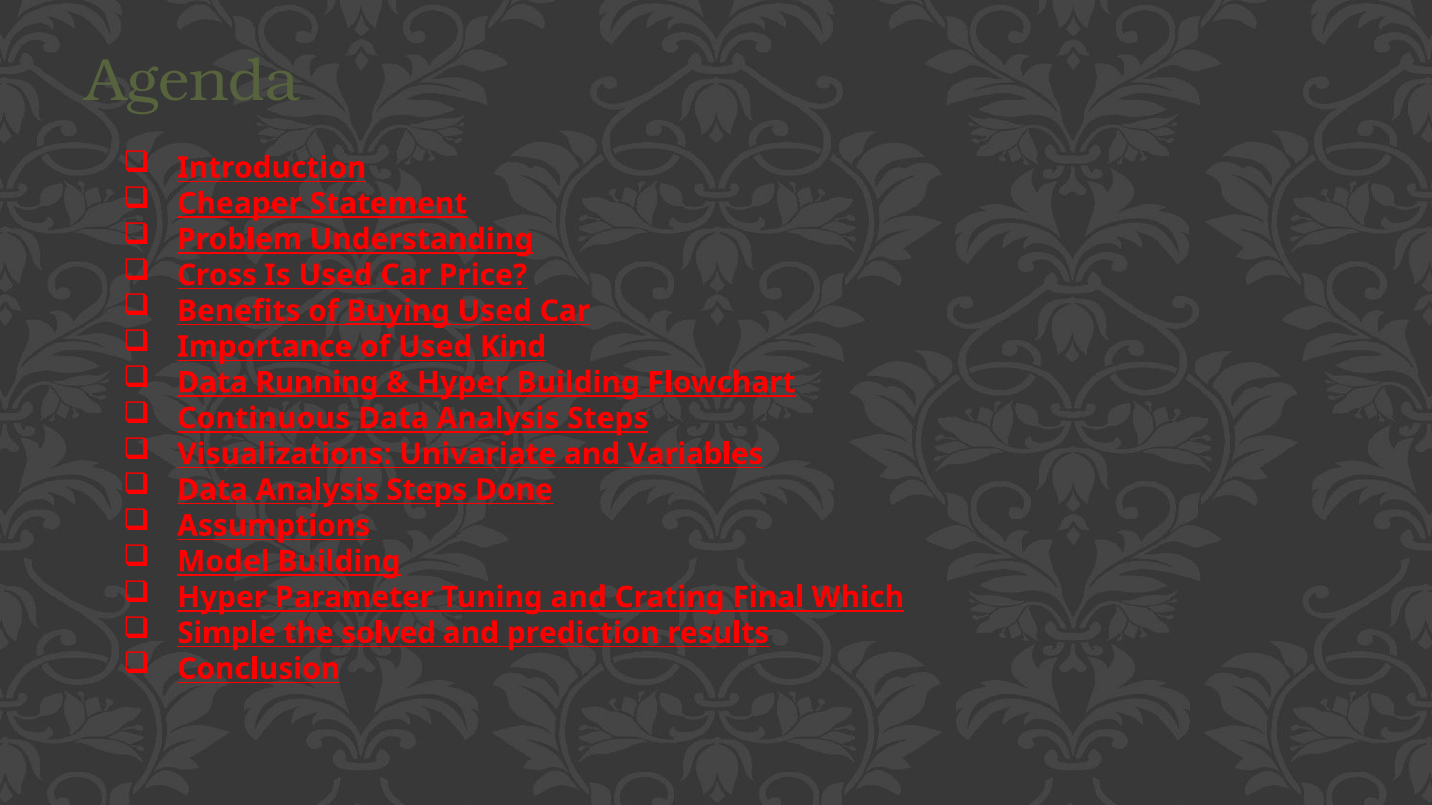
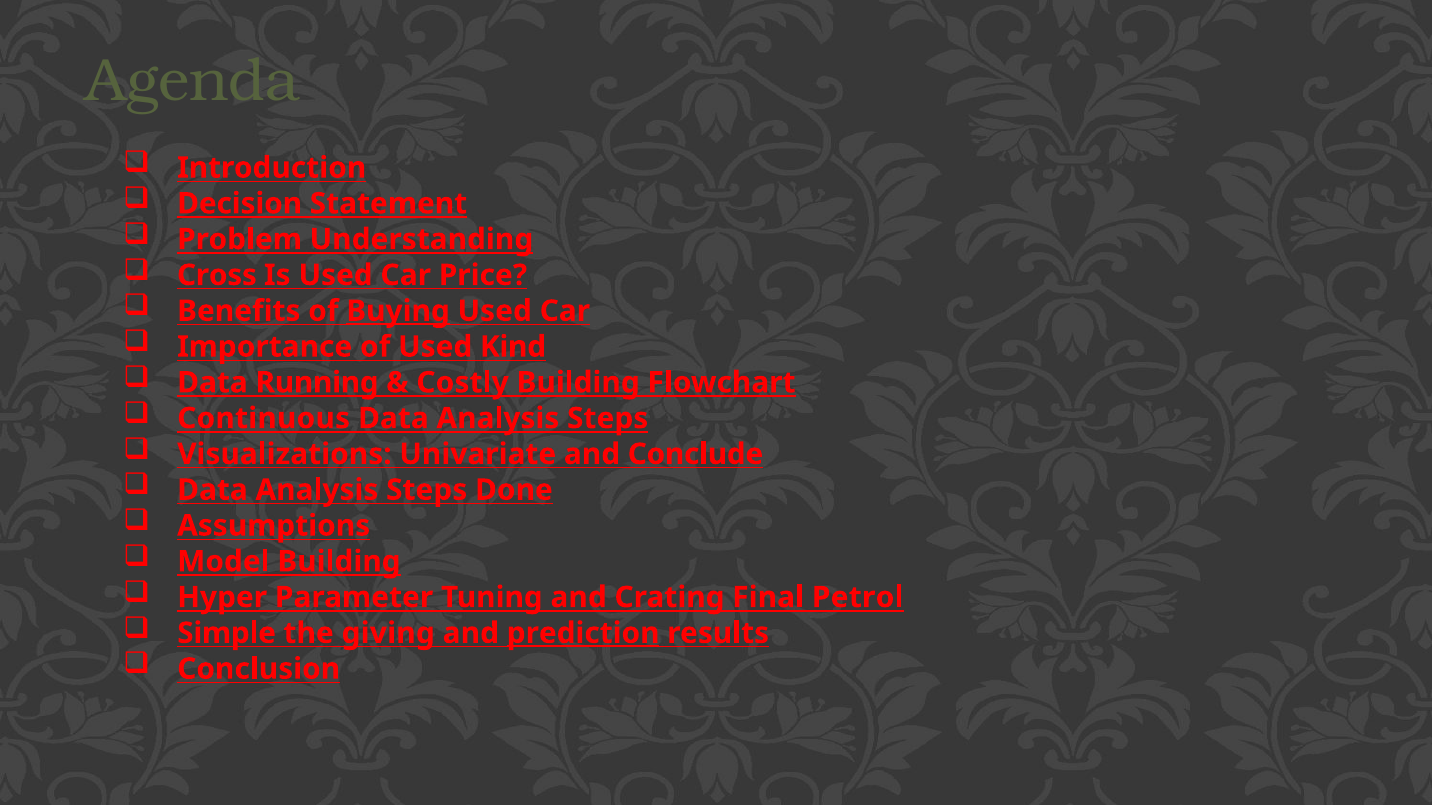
Cheaper: Cheaper -> Decision (240, 204)
Hyper: Hyper -> Costly (463, 383)
Variables: Variables -> Conclude (695, 454)
Which: Which -> Petrol (858, 598)
solved: solved -> giving (388, 633)
prediction underline: none -> present (583, 633)
